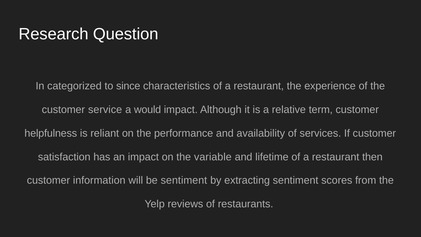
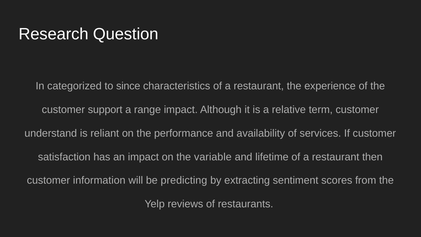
service: service -> support (105, 110)
would: would -> range (147, 110)
helpfulness: helpfulness -> understand (51, 133)
be sentiment: sentiment -> predicting (184, 180)
